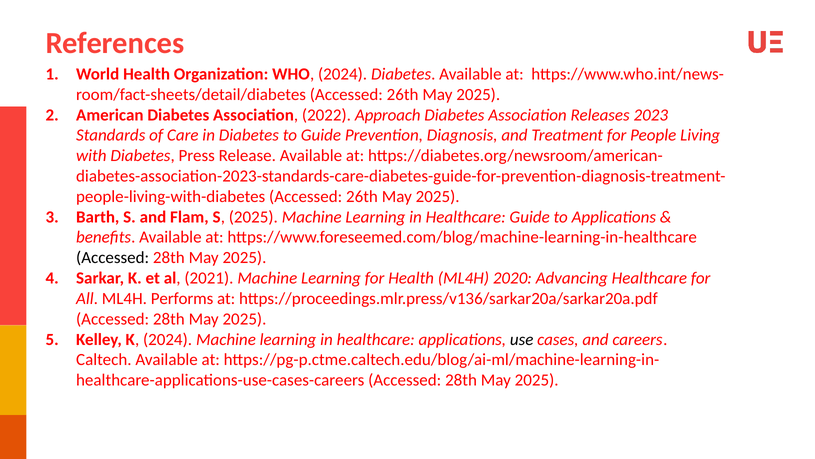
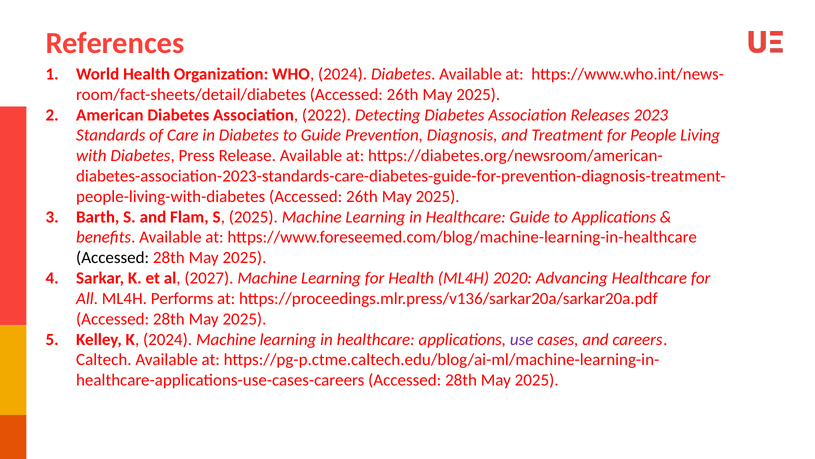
Approach: Approach -> Detecting (388, 115)
2021: 2021 -> 2027 (209, 278)
use colour: black -> purple (522, 339)
